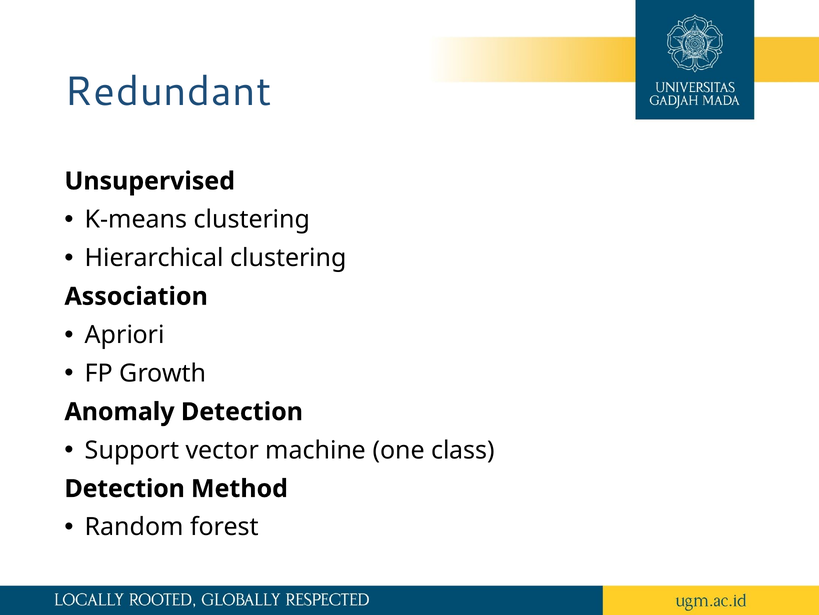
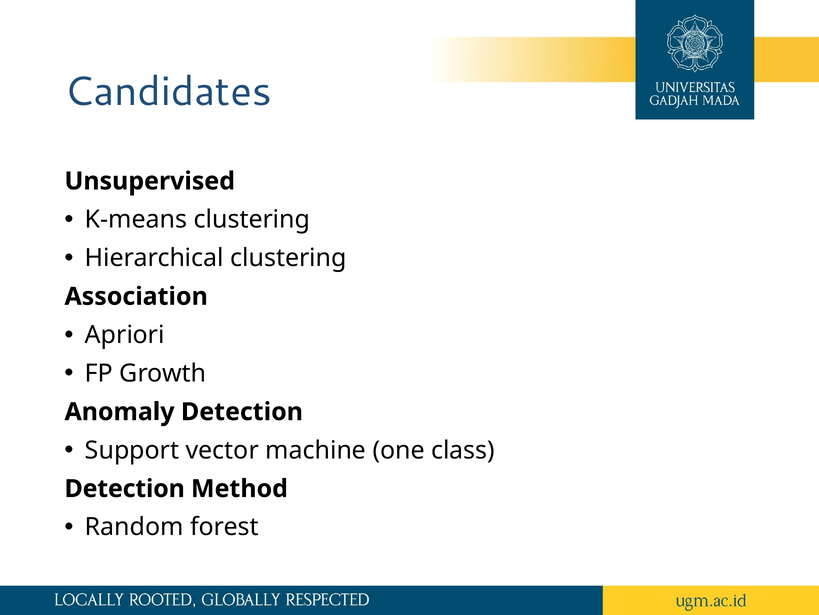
Redundant: Redundant -> Candidates (168, 92)
